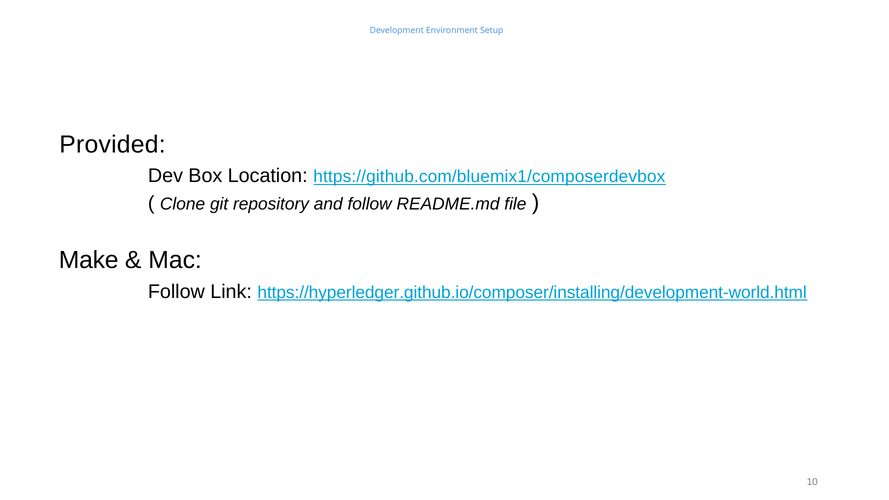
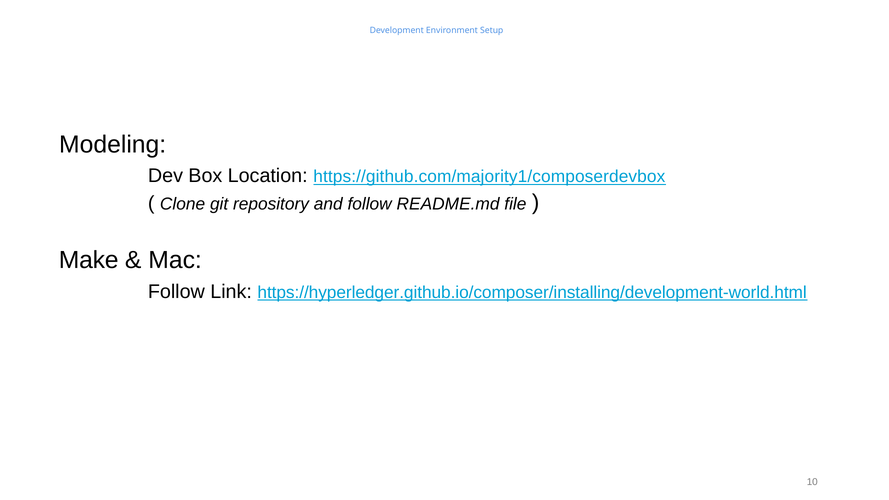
Provided: Provided -> Modeling (113, 145)
https://github.com/bluemix1/composerdevbox: https://github.com/bluemix1/composerdevbox -> https://github.com/majority1/composerdevbox (489, 177)
